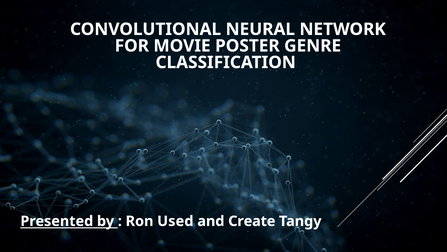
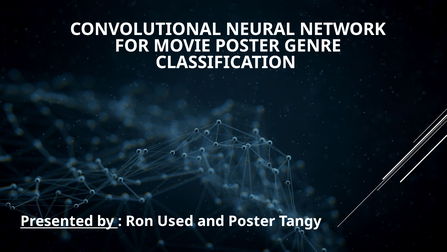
and Create: Create -> Poster (252, 221)
